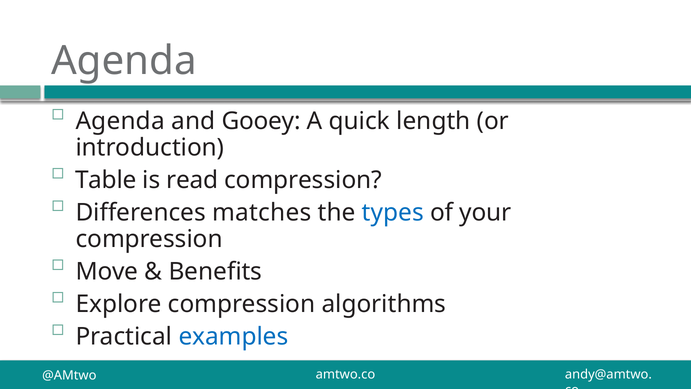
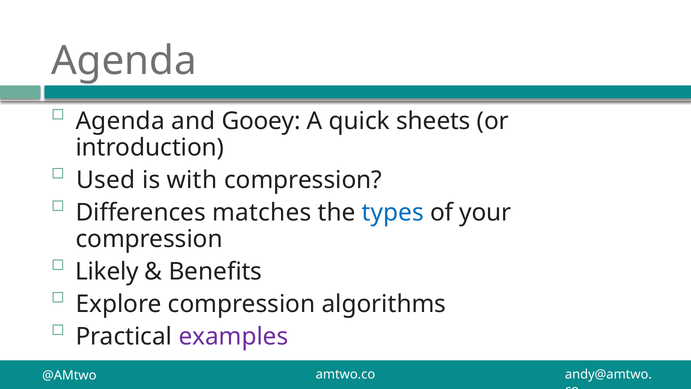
length: length -> sheets (433, 121)
Table: Table -> Used (106, 180)
read: read -> with (192, 180)
Move: Move -> Likely (107, 271)
examples colour: blue -> purple (233, 336)
